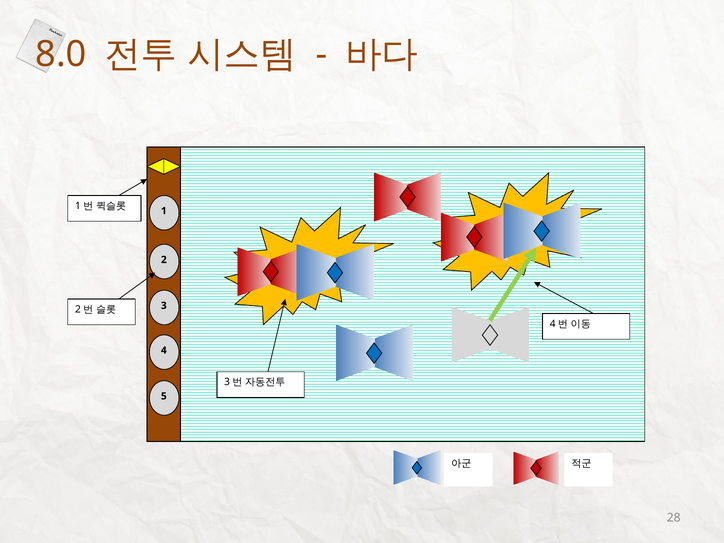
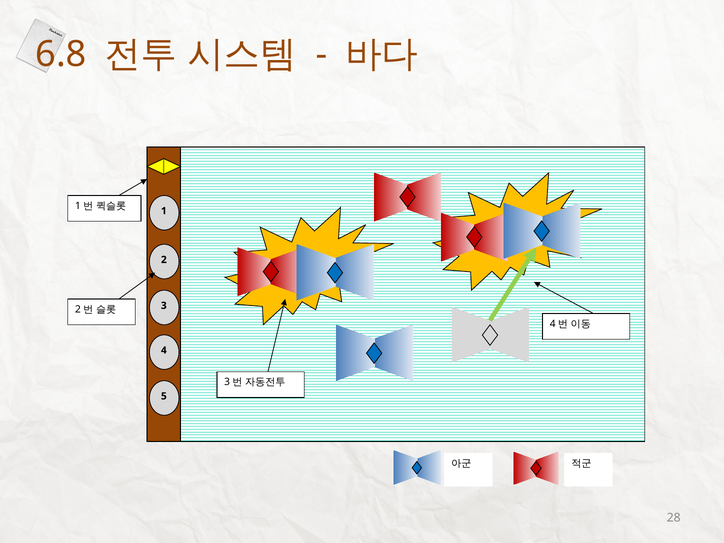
8.0: 8.0 -> 6.8 (61, 54)
